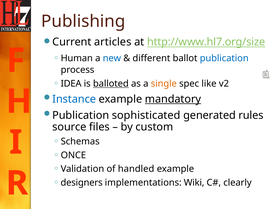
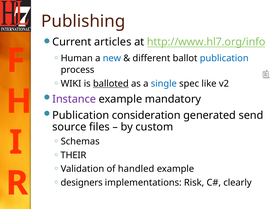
http://www.hl7.org/size: http://www.hl7.org/size -> http://www.hl7.org/info (206, 42)
IDEA: IDEA -> WIKI (71, 84)
single colour: orange -> blue (164, 84)
Instance colour: blue -> purple (74, 99)
mandatory underline: present -> none (173, 99)
sophisticated: sophisticated -> consideration (146, 115)
rules: rules -> send (251, 115)
ONCE: ONCE -> THEIR (73, 155)
Wiki: Wiki -> Risk (194, 183)
